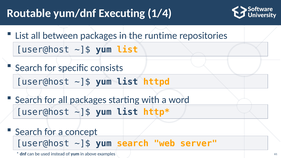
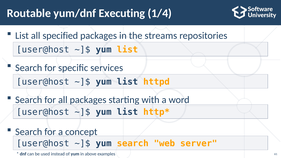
between: between -> specified (60, 36)
runtime: runtime -> streams (161, 36)
consists: consists -> services (107, 68)
